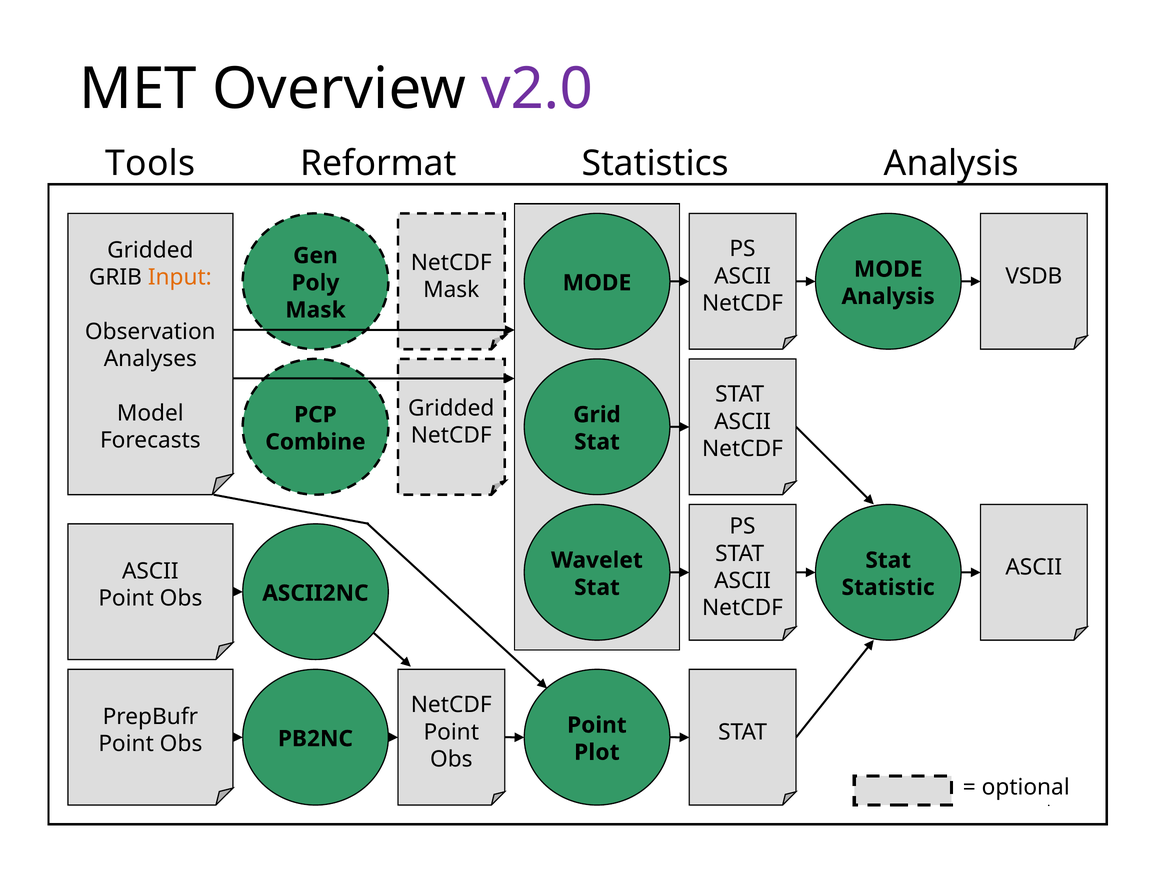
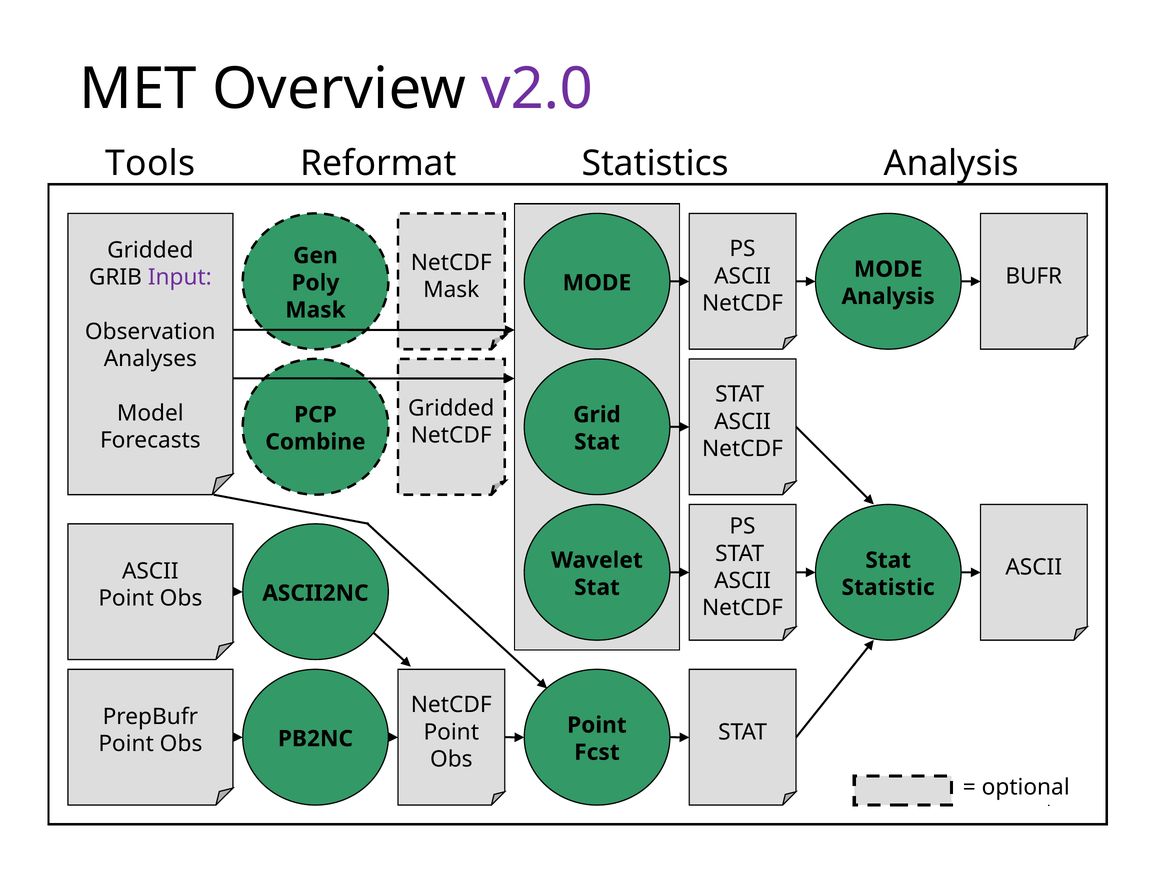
VSDB: VSDB -> BUFR (1034, 276)
Input colour: orange -> purple (180, 278)
Plot: Plot -> Fcst (597, 753)
